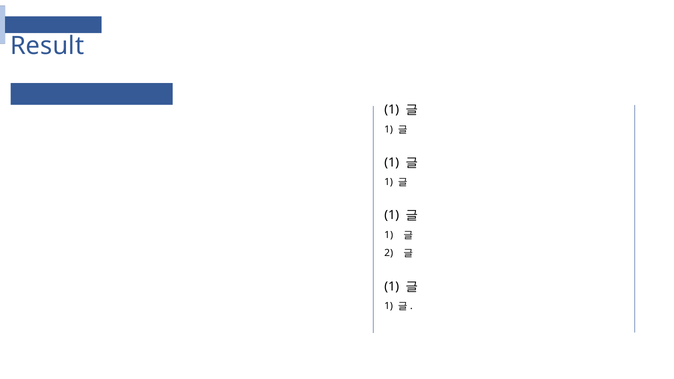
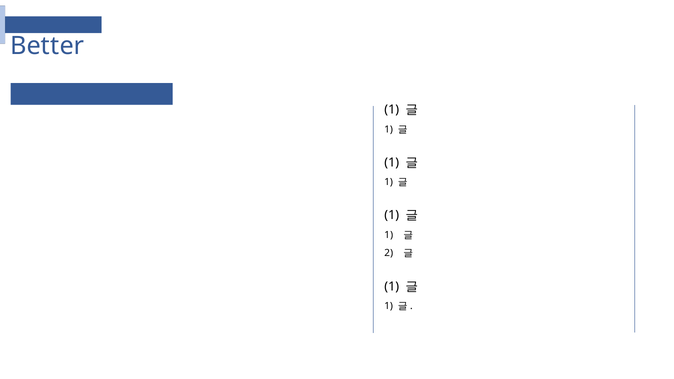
Result: Result -> Better (47, 46)
